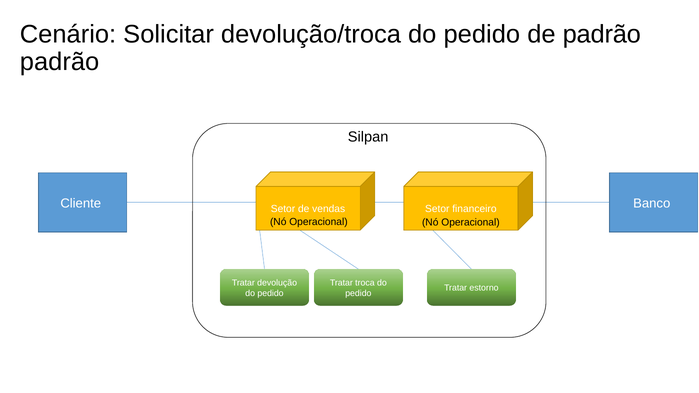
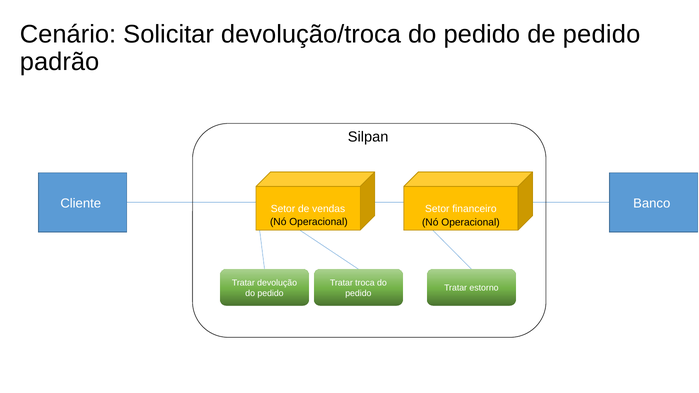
de padrão: padrão -> pedido (602, 34)
